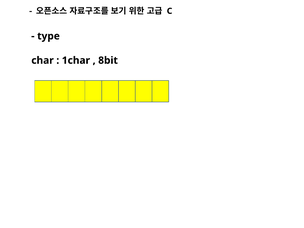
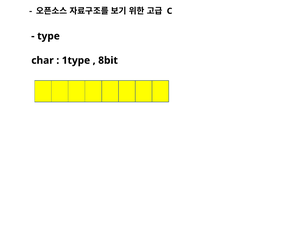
1char: 1char -> 1type (76, 60)
